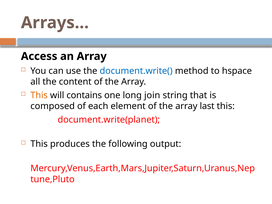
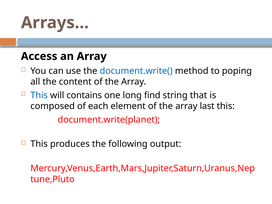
hspace: hspace -> poping (237, 71)
This colour: orange -> blue (39, 95)
join: join -> find (152, 95)
